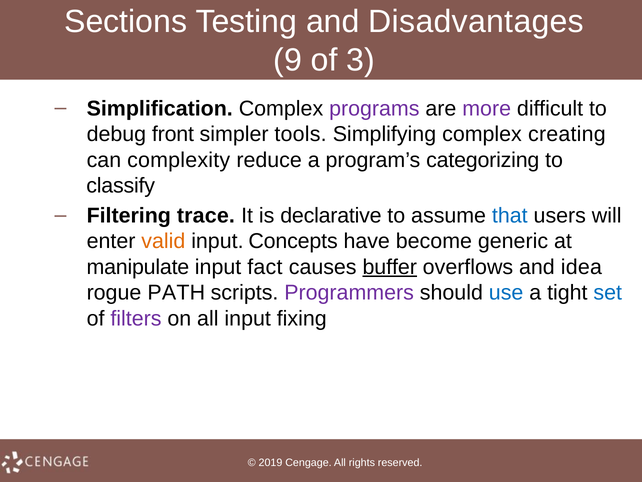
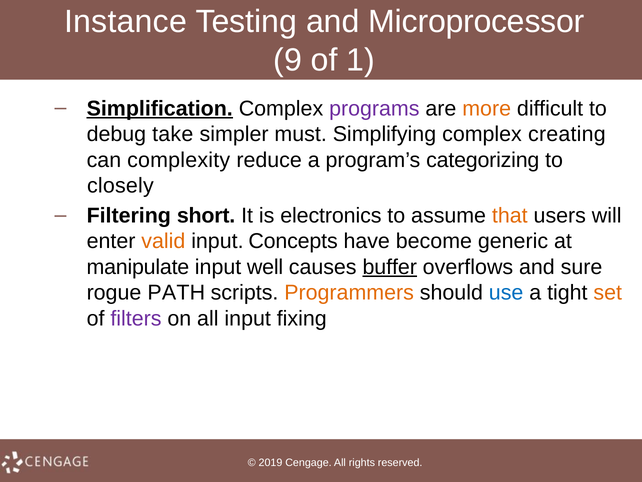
Sections: Sections -> Instance (126, 22)
Disadvantages: Disadvantages -> Microprocessor (476, 22)
3: 3 -> 1 (361, 60)
Simplification underline: none -> present (160, 108)
more colour: purple -> orange (487, 108)
front: front -> take (173, 134)
tools: tools -> must (301, 134)
classify: classify -> closely (120, 186)
trace: trace -> short (206, 215)
declarative: declarative -> electronics (331, 215)
that colour: blue -> orange (510, 215)
fact: fact -> well (265, 267)
idea: idea -> sure (582, 267)
Programmers colour: purple -> orange (349, 293)
set colour: blue -> orange (608, 293)
